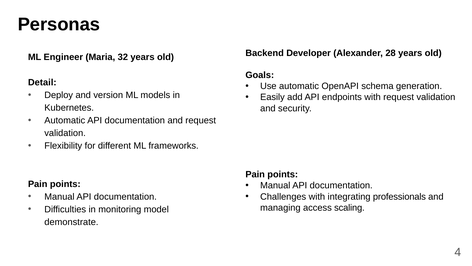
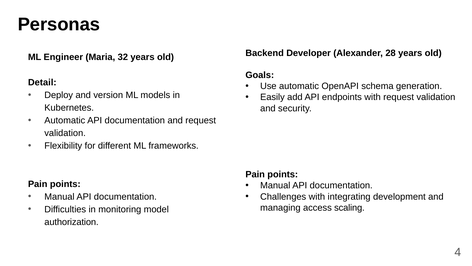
professionals: professionals -> development (399, 196)
demonstrate: demonstrate -> authorization (71, 222)
